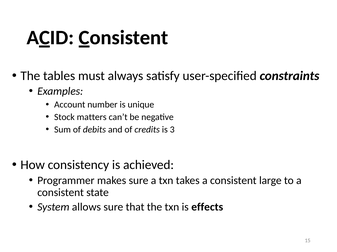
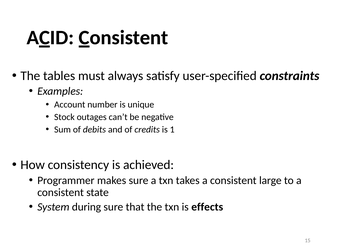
matters: matters -> outages (92, 117)
3: 3 -> 1 (172, 130)
allows: allows -> during (86, 207)
